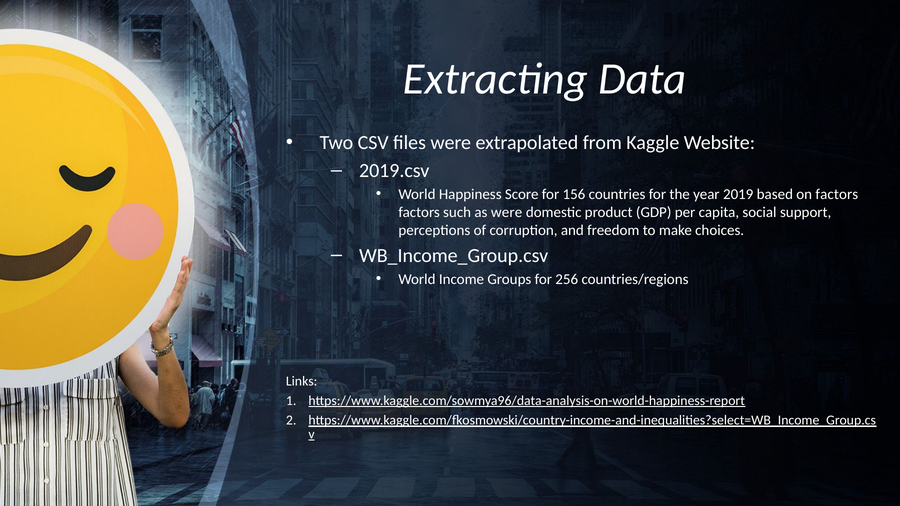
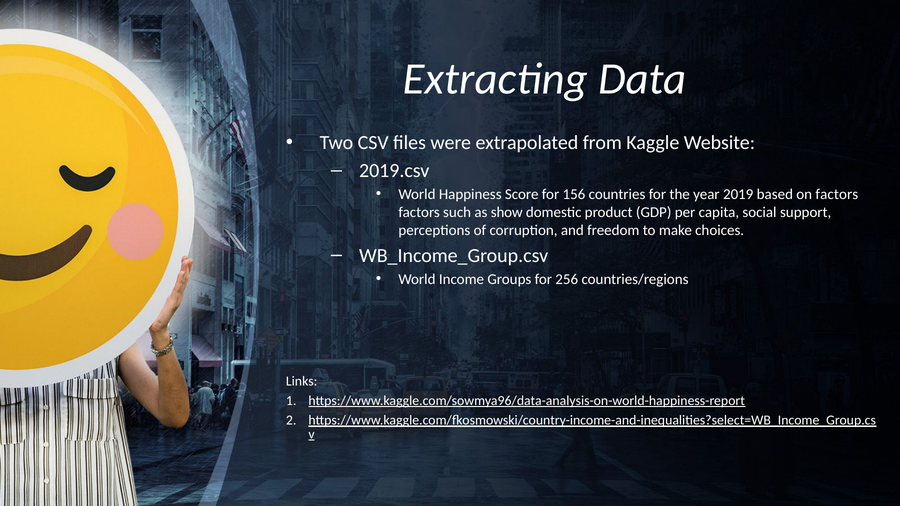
as were: were -> show (507, 212)
